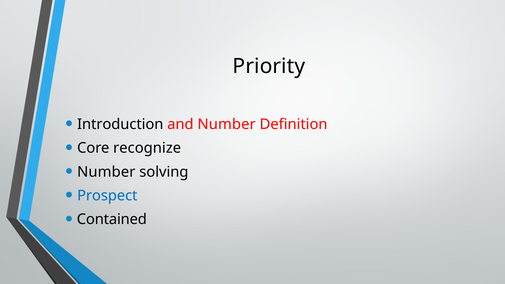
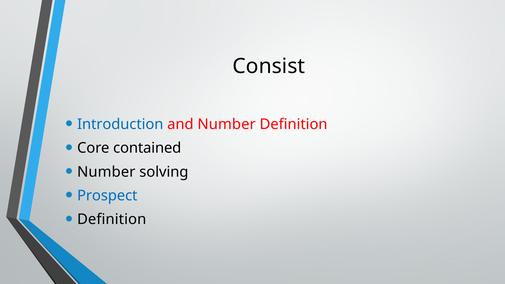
Priority: Priority -> Consist (269, 66)
Introduction colour: black -> blue (120, 124)
recognize: recognize -> contained (147, 148)
Contained: Contained -> Definition (112, 219)
